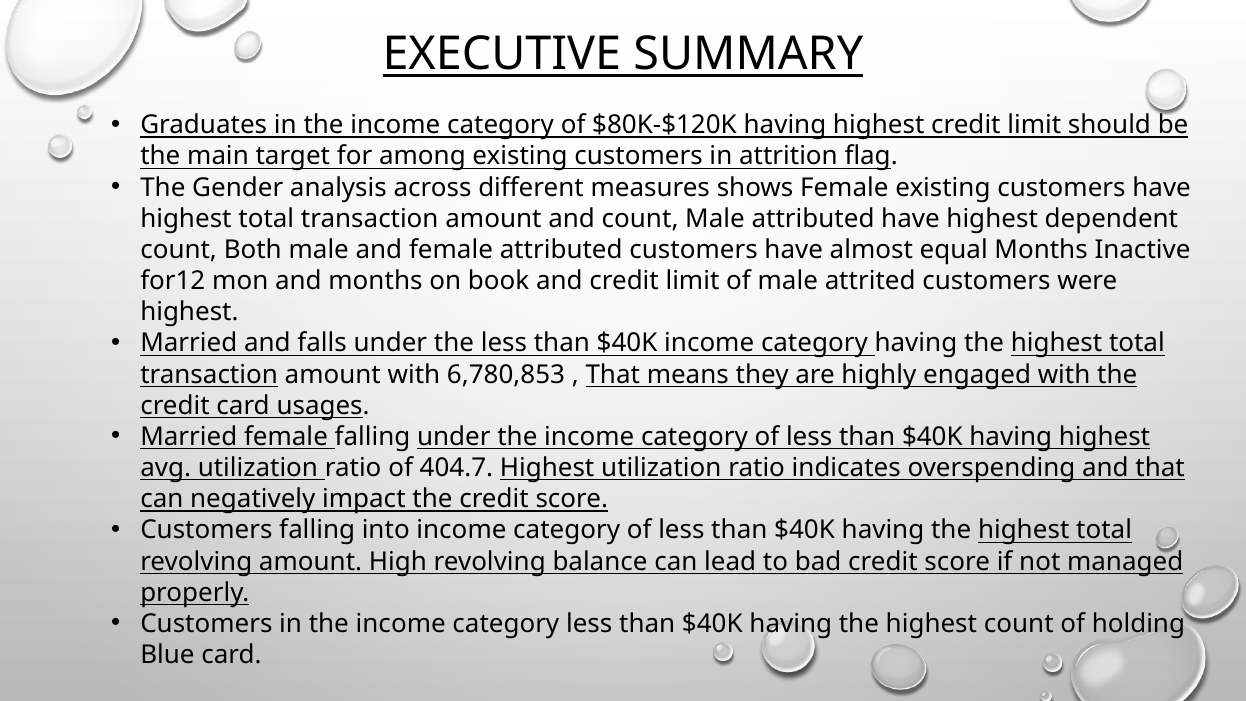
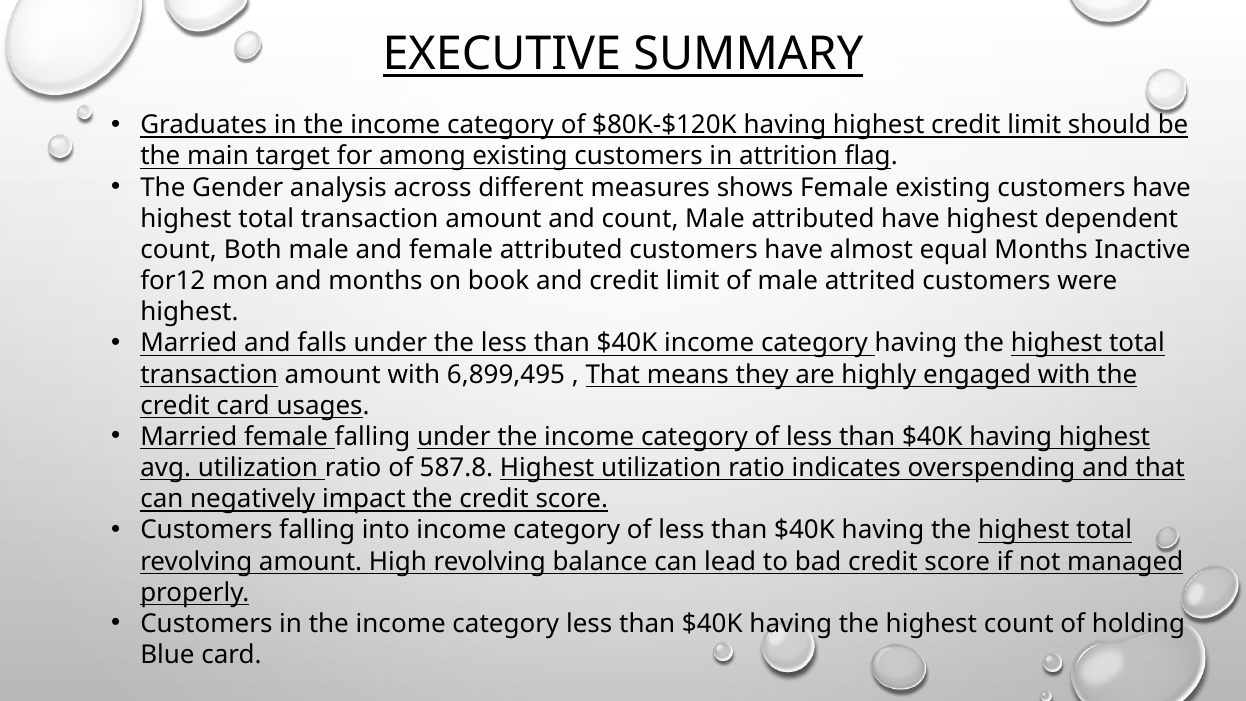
6,780,853: 6,780,853 -> 6,899,495 (506, 374)
404.7: 404.7 -> 587.8 (456, 468)
